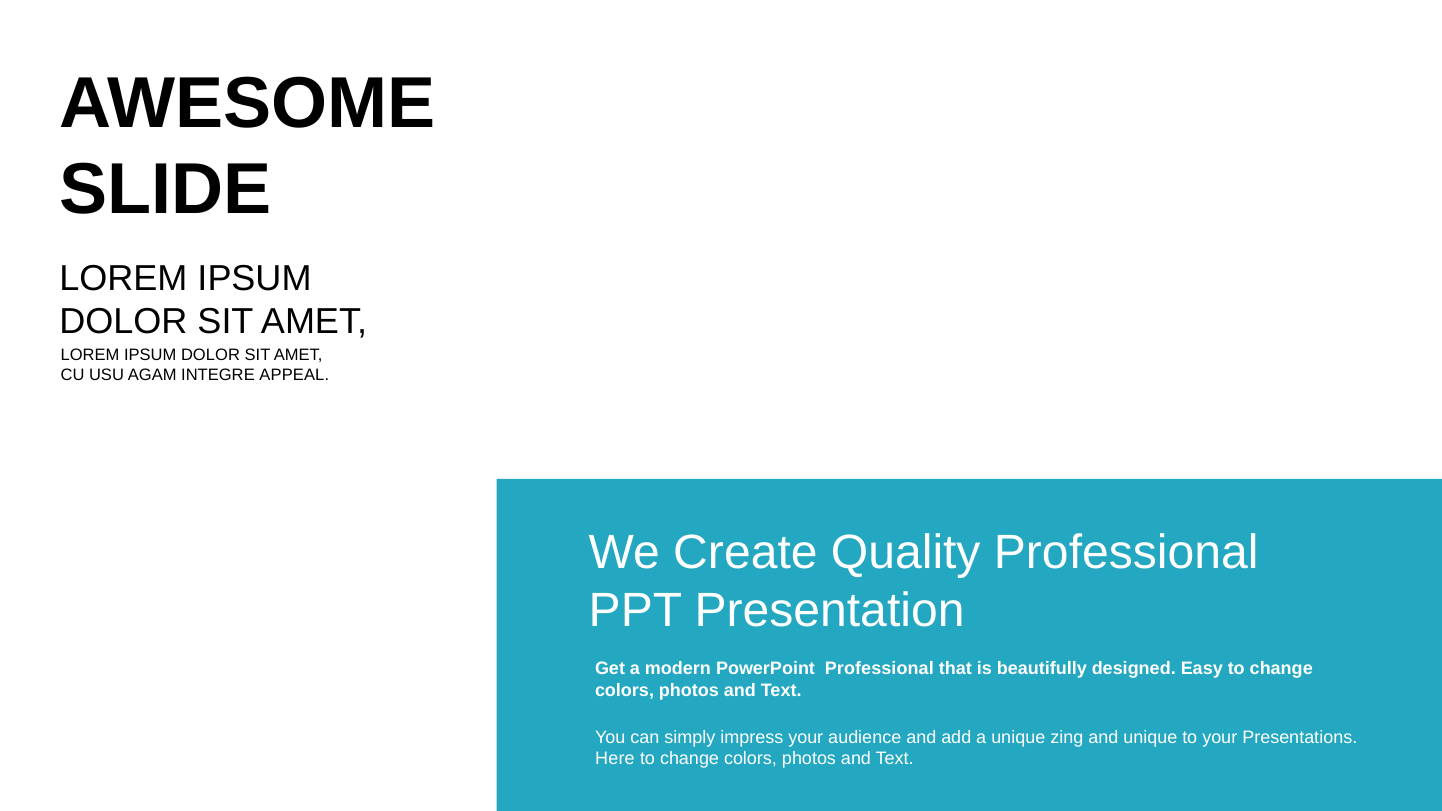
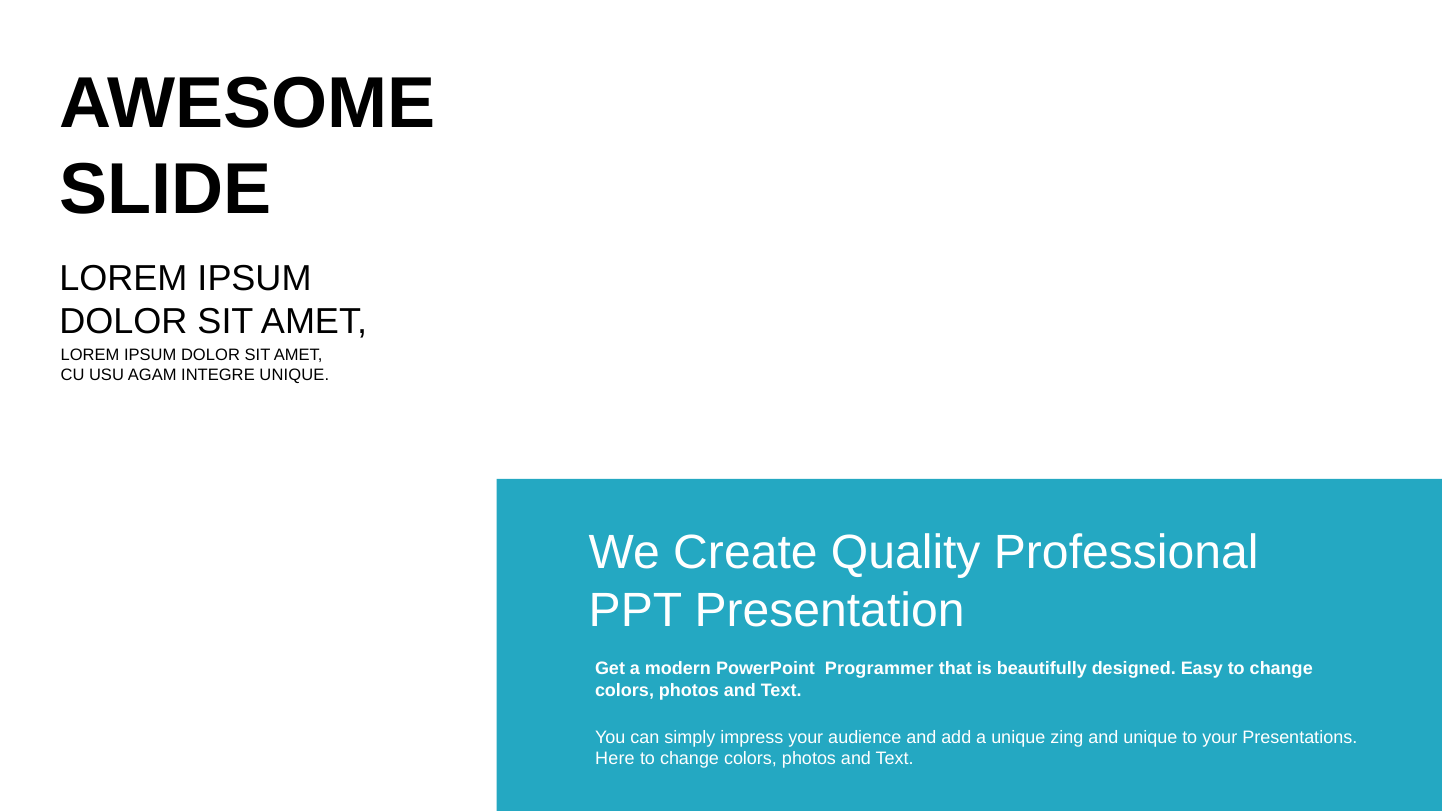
INTEGRE APPEAL: APPEAL -> UNIQUE (294, 375)
PowerPoint Professional: Professional -> Programmer (879, 669)
